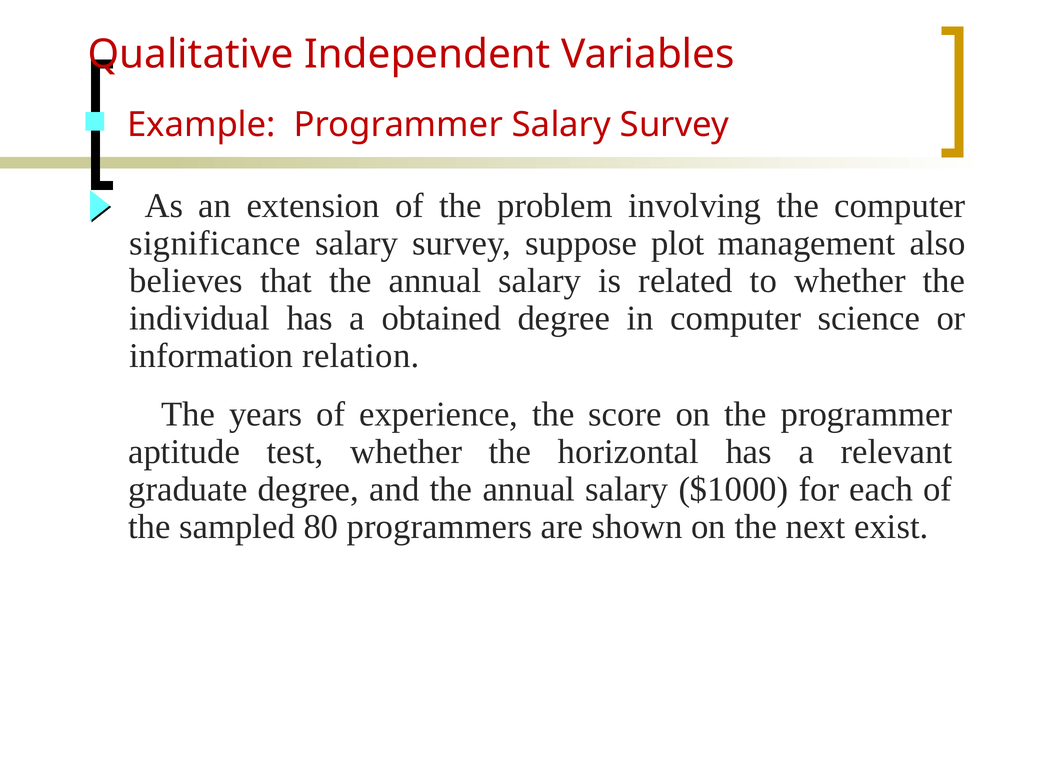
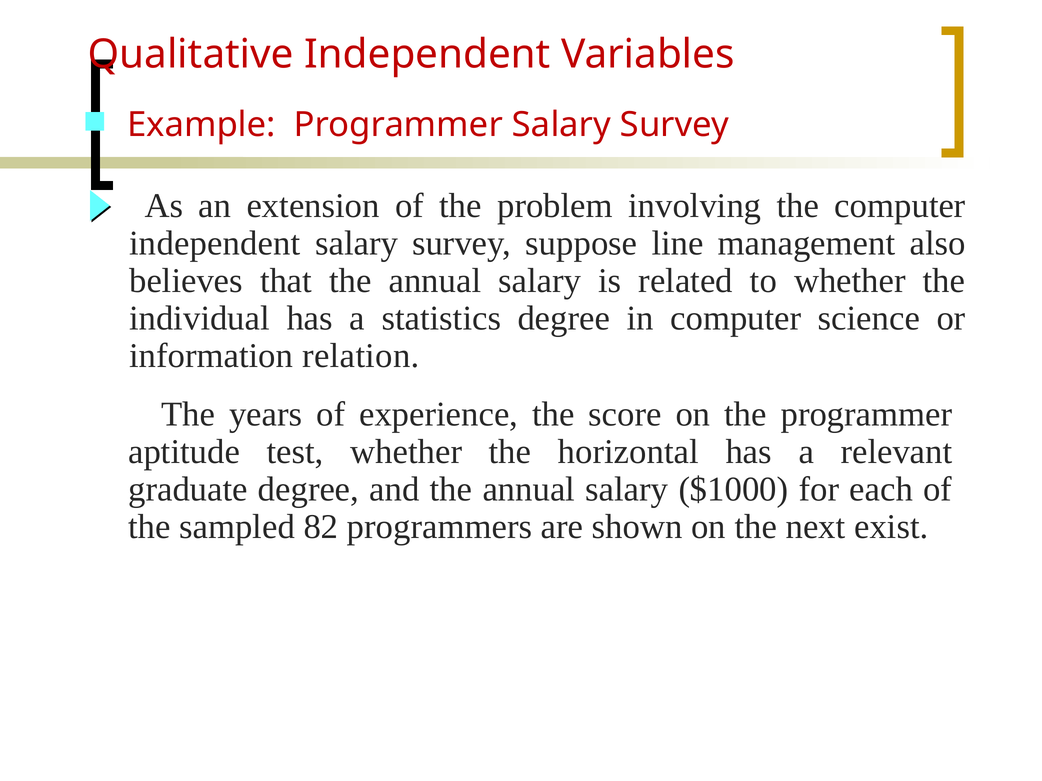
significance: significance -> independent (215, 243)
plot: plot -> line (678, 243)
obtained: obtained -> statistics (441, 318)
80: 80 -> 82 (321, 527)
